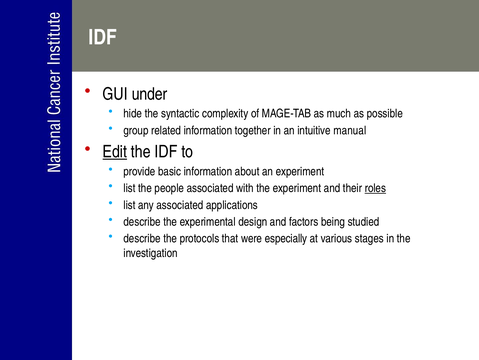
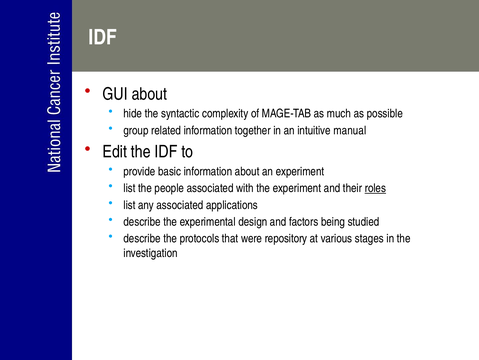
GUI under: under -> about (149, 94)
Edit underline: present -> none (115, 152)
especially: especially -> repository (286, 238)
